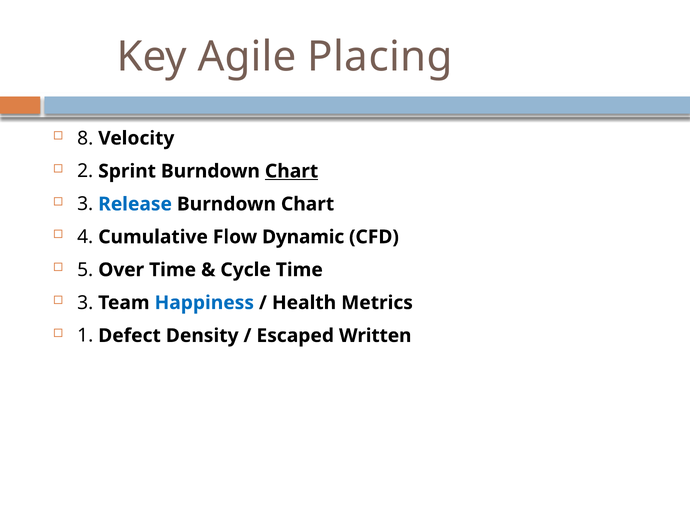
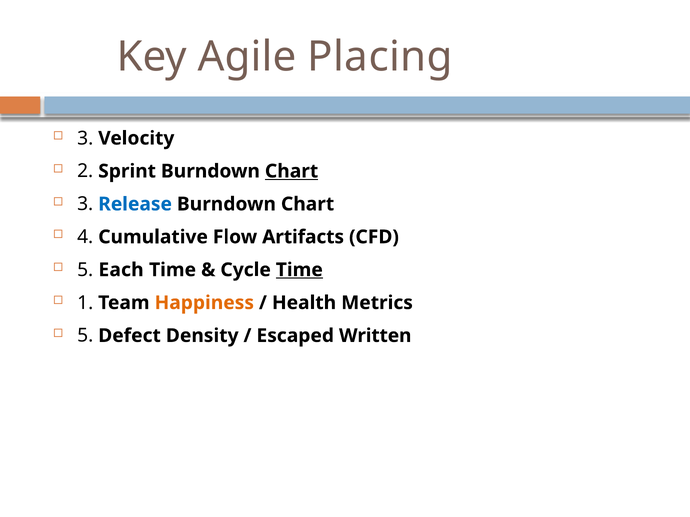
8: 8 -> 3 (85, 138)
Dynamic: Dynamic -> Artifacts (303, 237)
Over: Over -> Each (121, 270)
Time underline: none -> present (299, 270)
3: 3 -> 1 (85, 303)
Happiness colour: blue -> orange (204, 303)
1: 1 -> 5 (85, 336)
